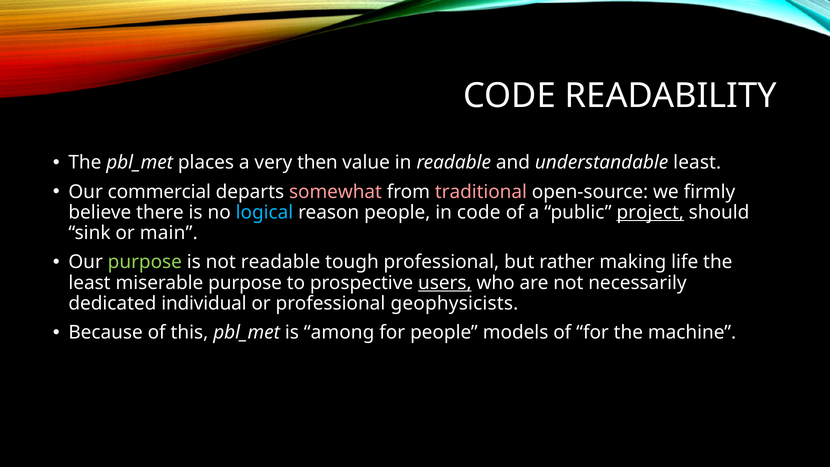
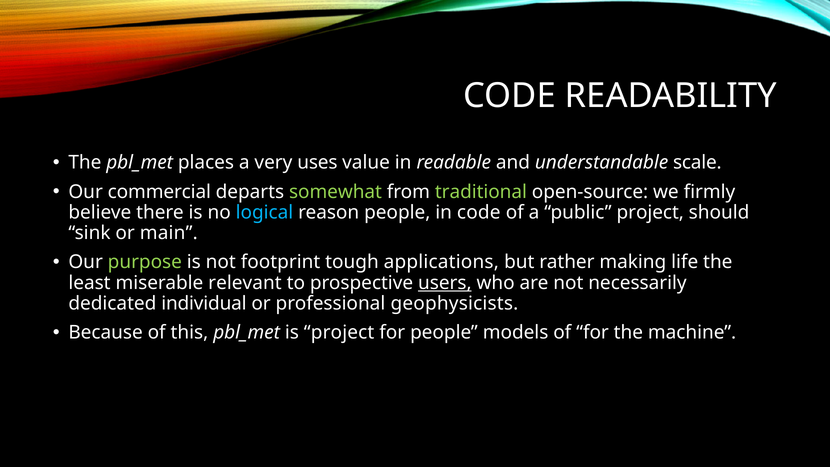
then: then -> uses (317, 163)
understandable least: least -> scale (697, 163)
somewhat colour: pink -> light green (335, 192)
traditional colour: pink -> light green (481, 192)
project underline: present -> none (650, 212)
not readable: readable -> footprint (281, 262)
tough professional: professional -> applications (441, 262)
miserable purpose: purpose -> relevant (245, 283)
is among: among -> project (339, 332)
